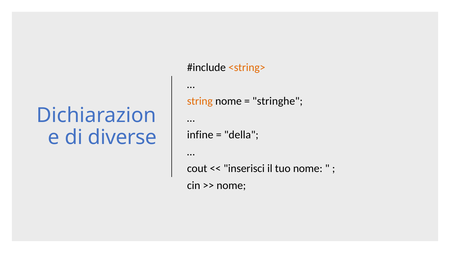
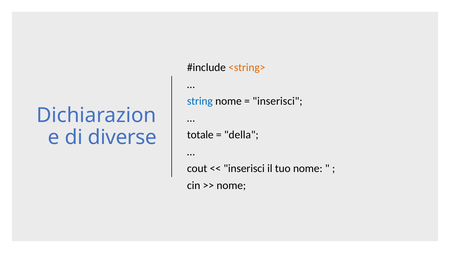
string colour: orange -> blue (200, 101)
stringhe: stringhe -> inserisci (278, 101)
infine: infine -> totale (200, 135)
